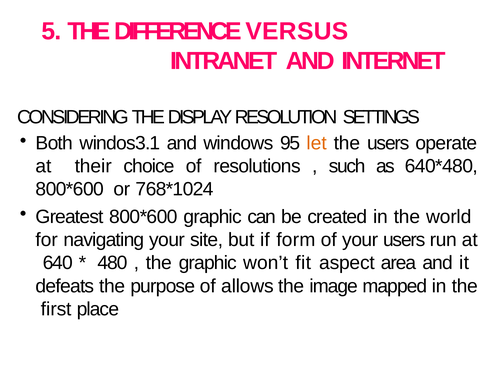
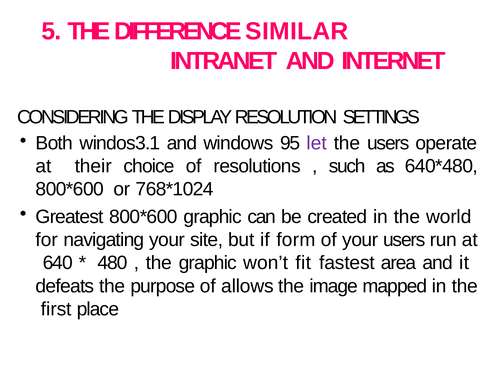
VERSUS: VERSUS -> SIMILAR (297, 31)
let colour: orange -> purple (317, 143)
aspect: aspect -> fastest (347, 263)
